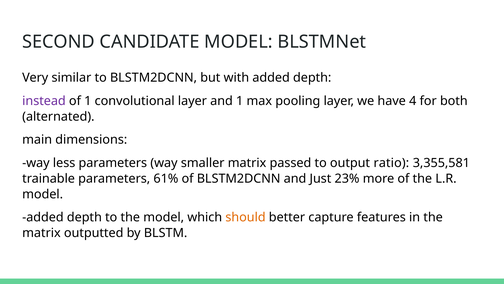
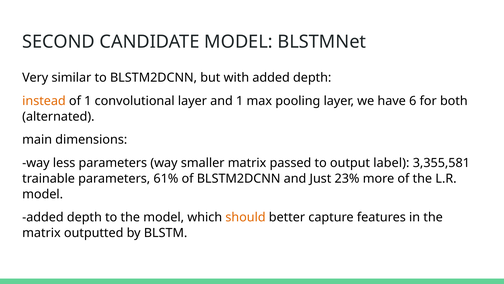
instead colour: purple -> orange (44, 101)
4: 4 -> 6 (413, 101)
ratio: ratio -> label (391, 163)
